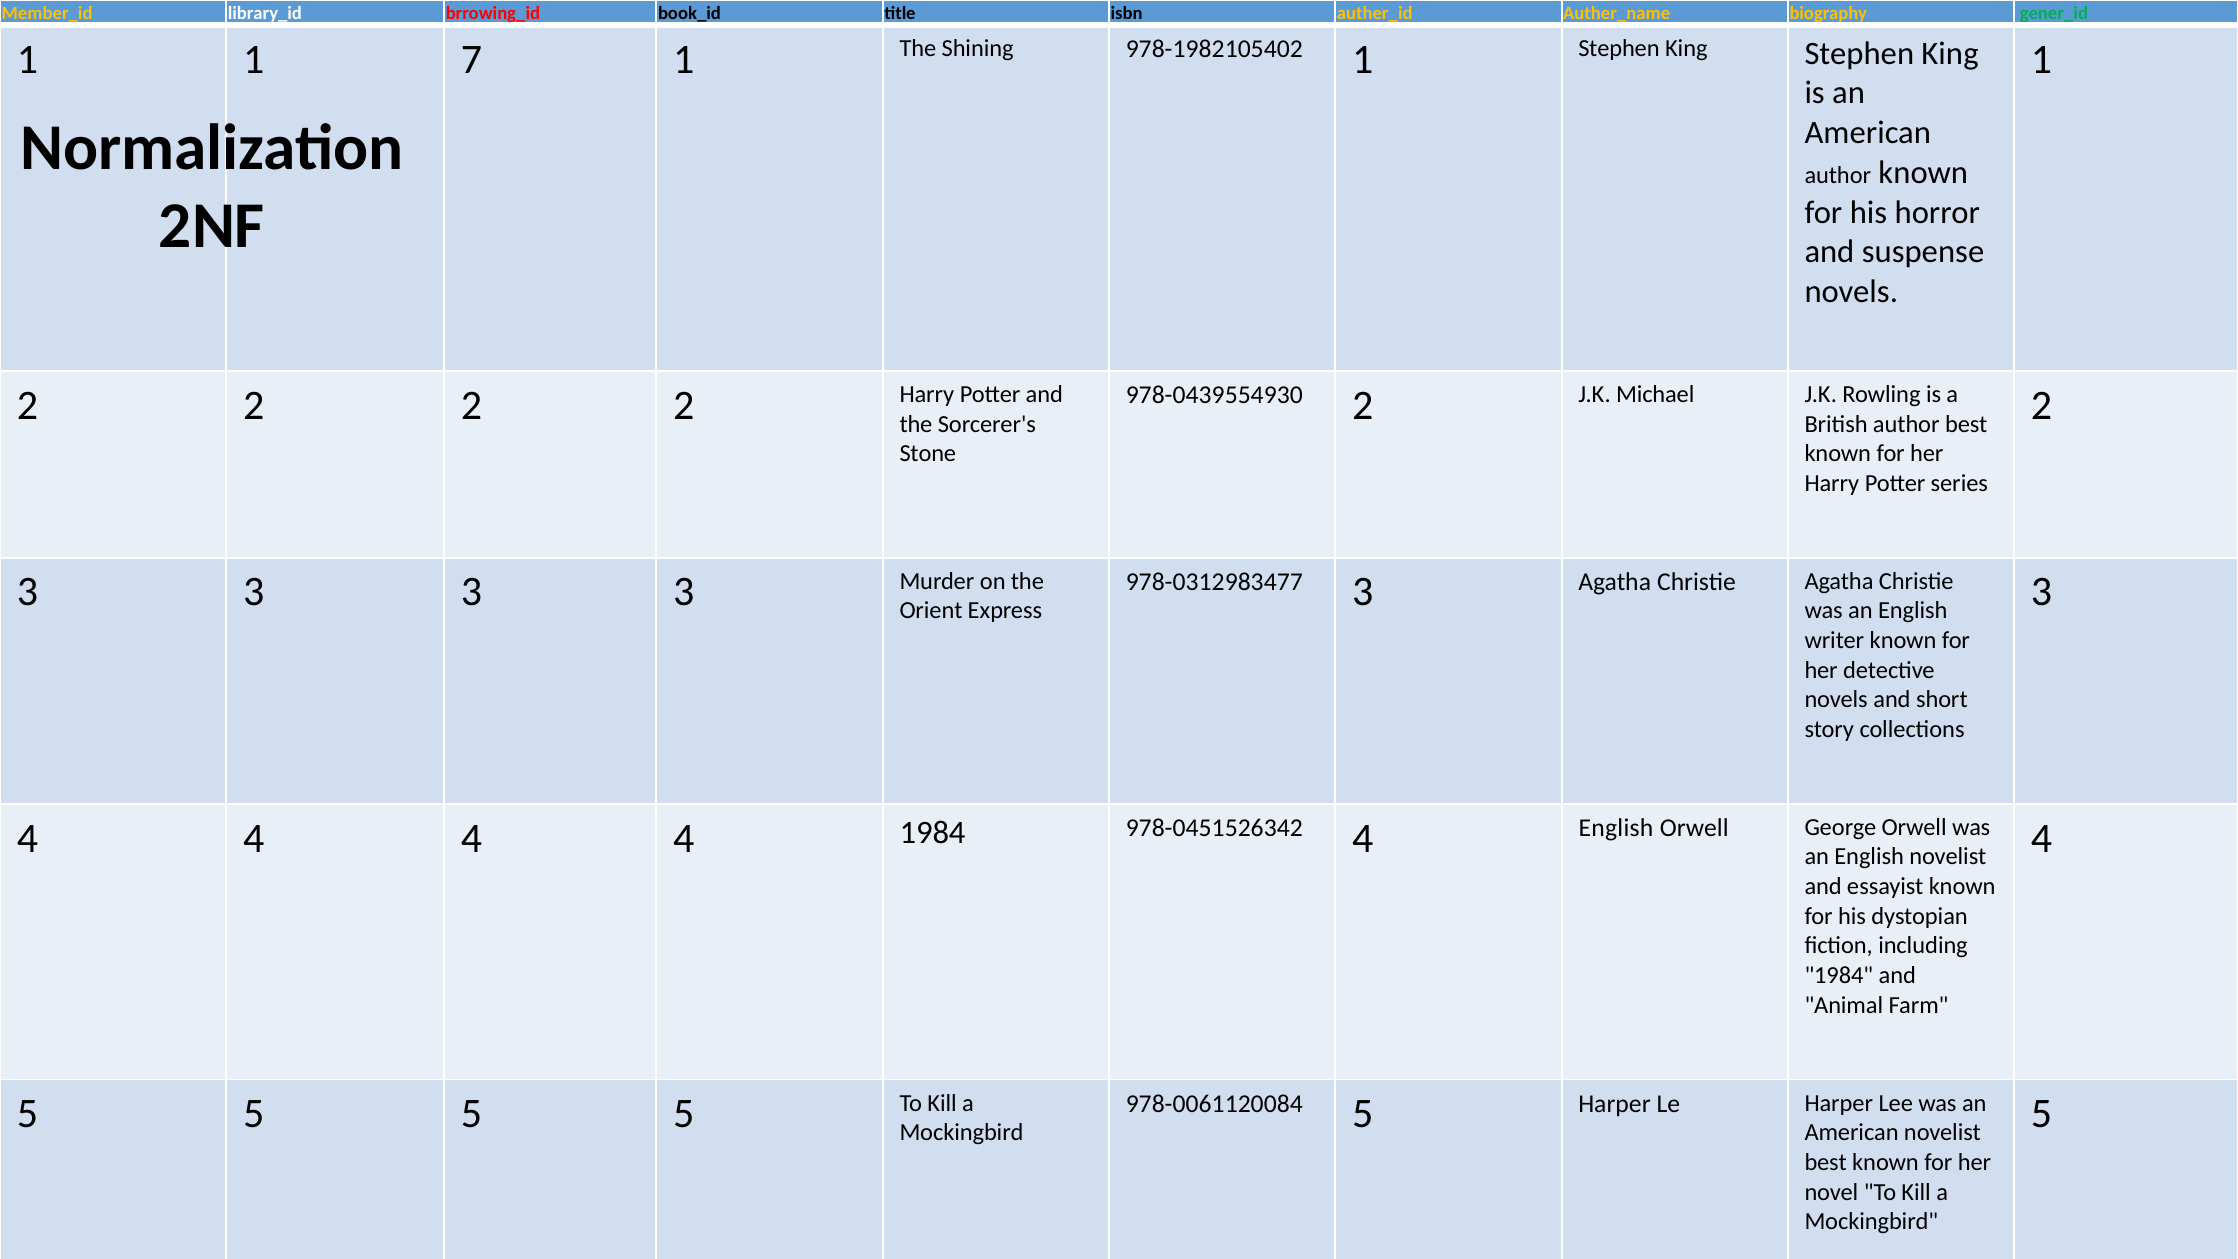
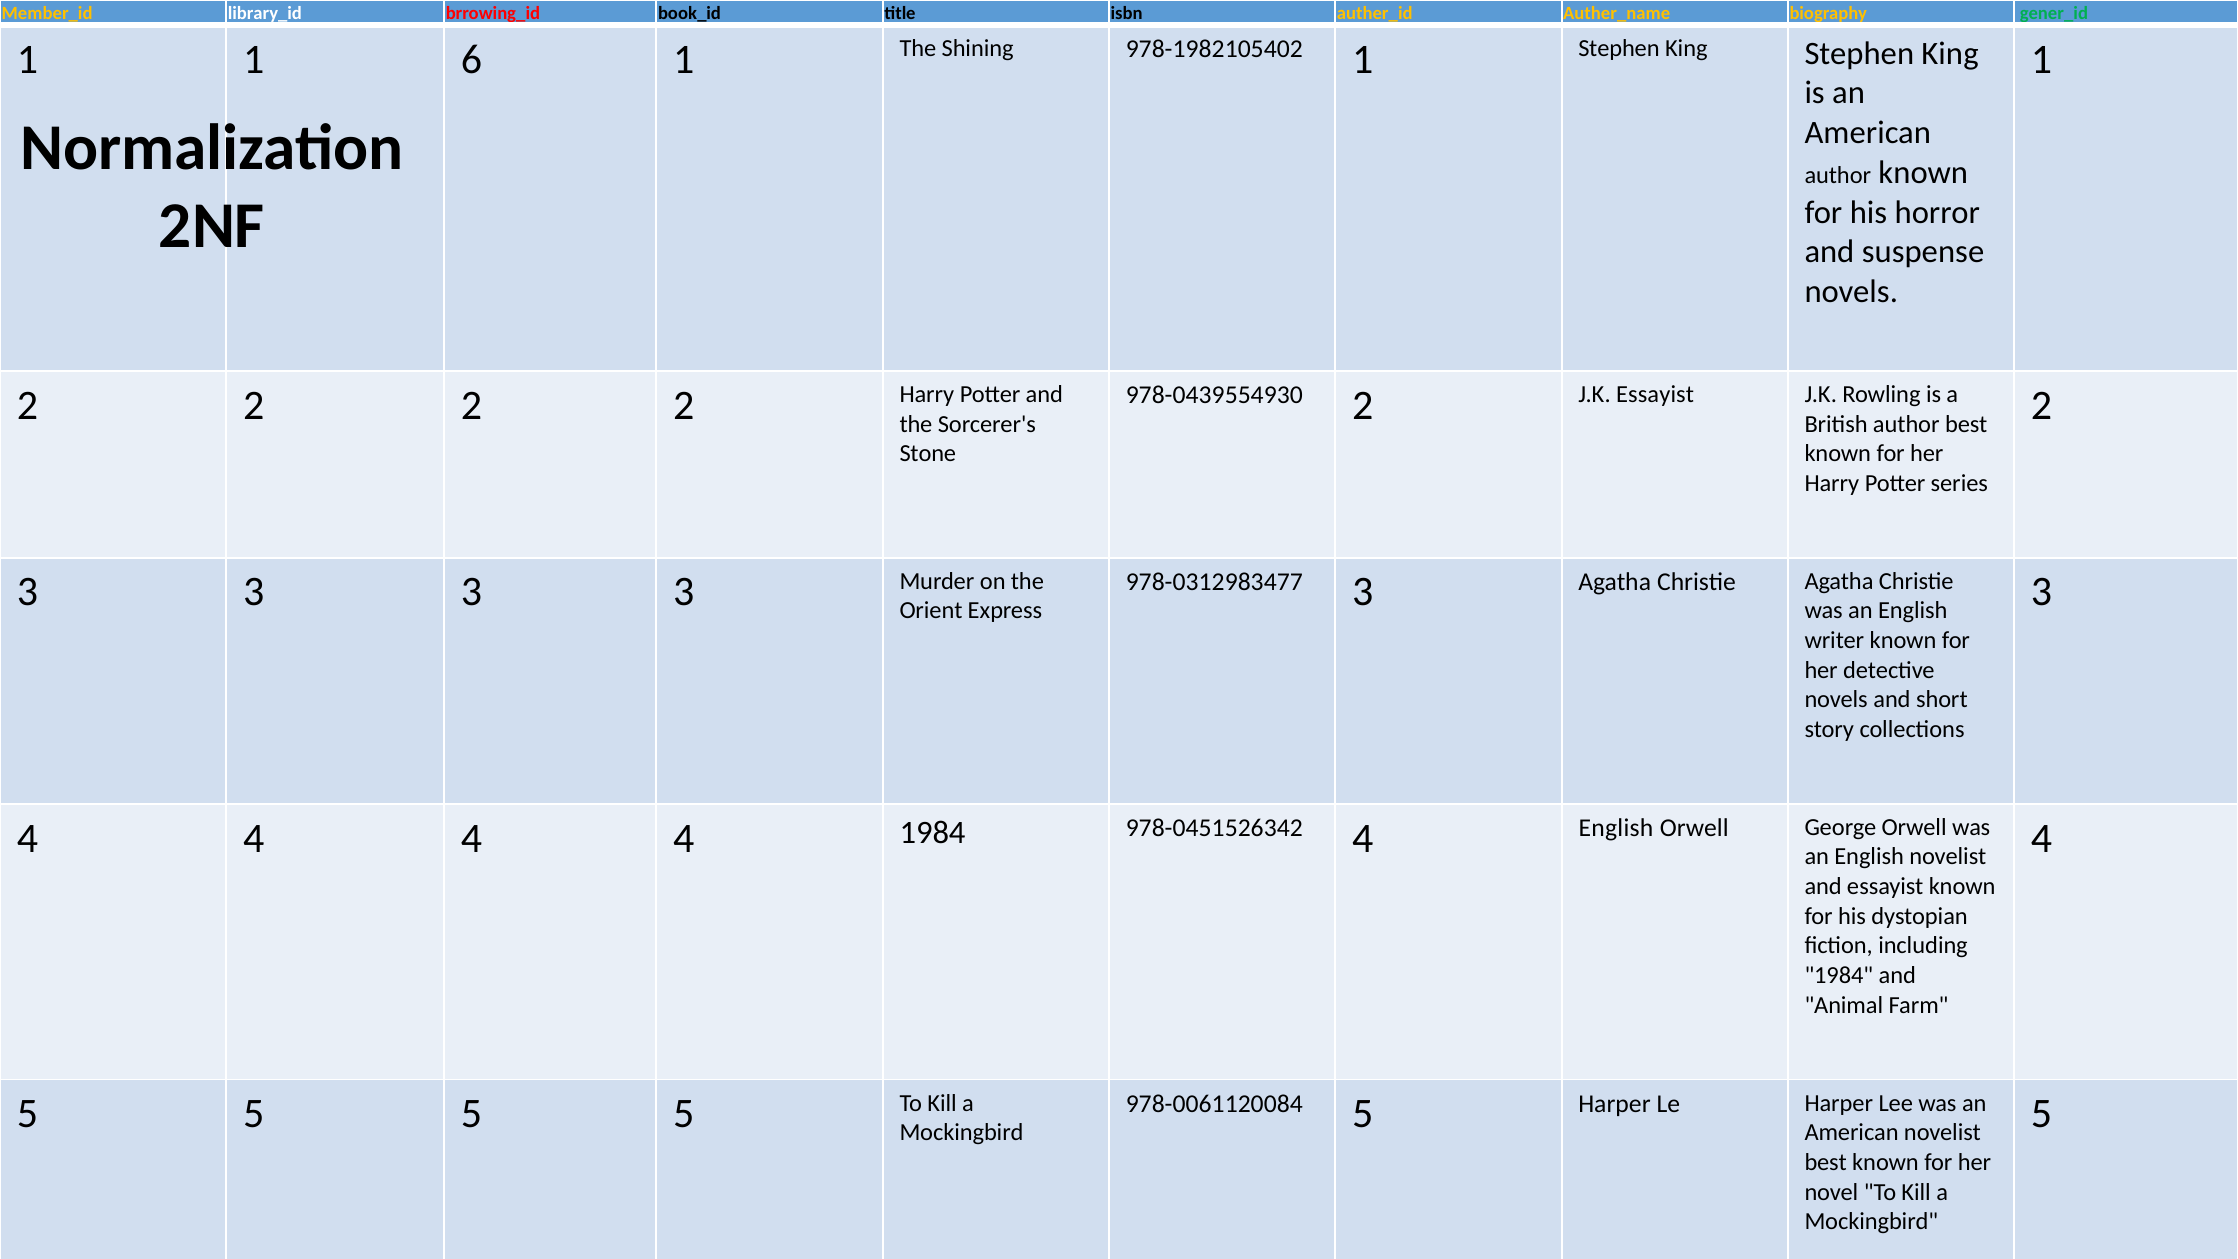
7: 7 -> 6 (471, 59)
J.K Michael: Michael -> Essayist (1655, 394)
